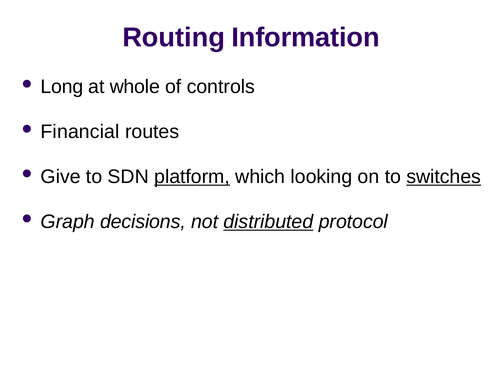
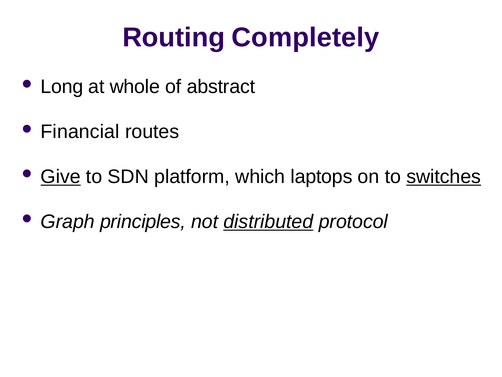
Information: Information -> Completely (305, 37)
controls: controls -> abstract (221, 87)
Give underline: none -> present (61, 177)
platform underline: present -> none (192, 177)
looking: looking -> laptops (321, 177)
decisions: decisions -> principles (143, 221)
